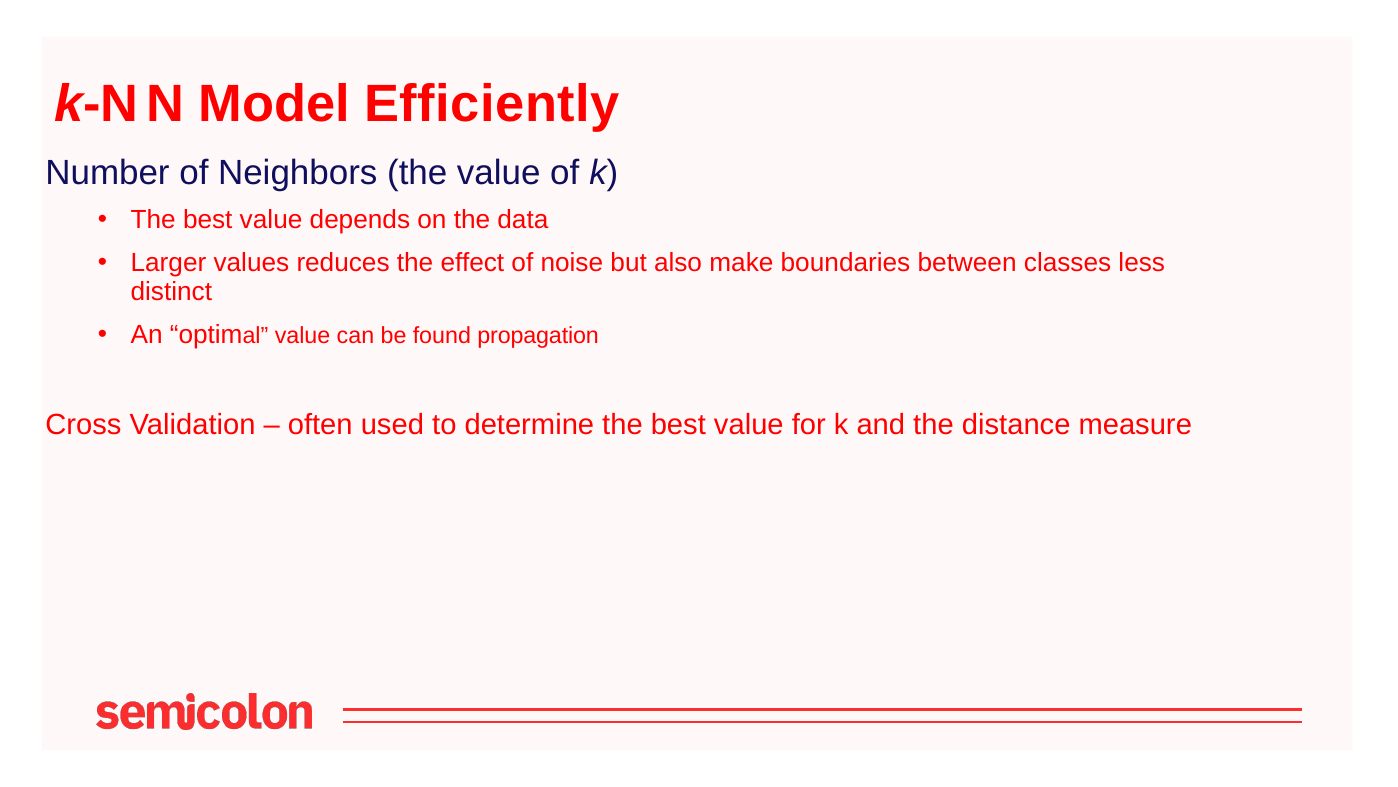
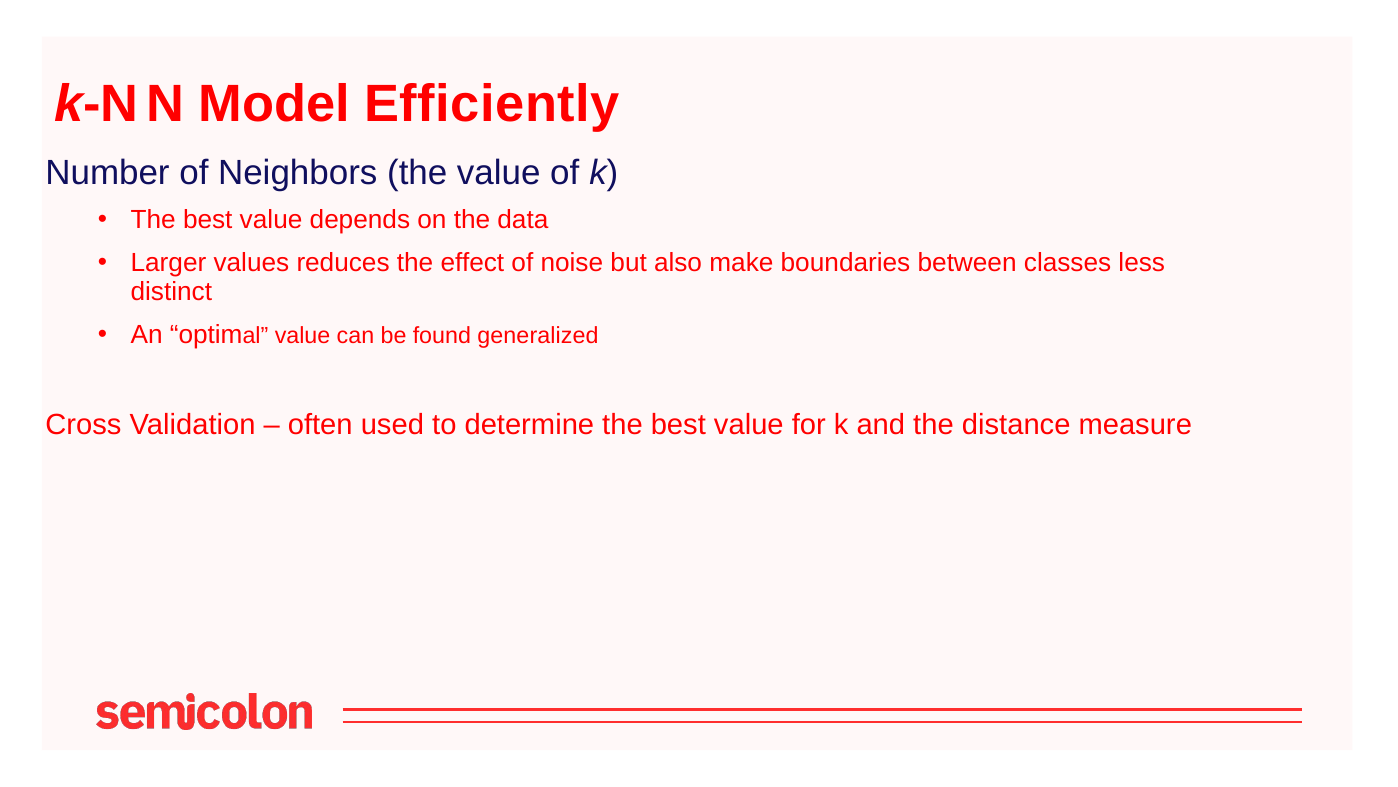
propagation: propagation -> generalized (538, 335)
